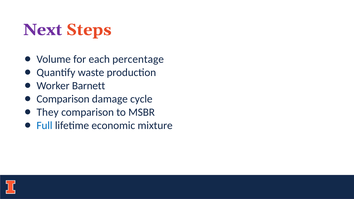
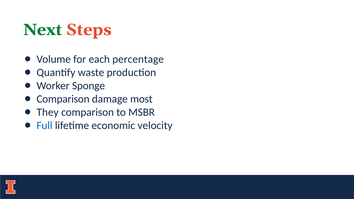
Next colour: purple -> green (43, 30)
Barnett: Barnett -> Sponge (89, 86)
cycle: cycle -> most (141, 99)
mixture: mixture -> velocity (155, 126)
